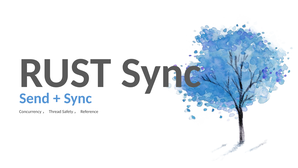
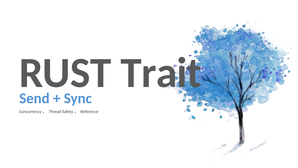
Sync: Sync -> Trait (161, 73)
